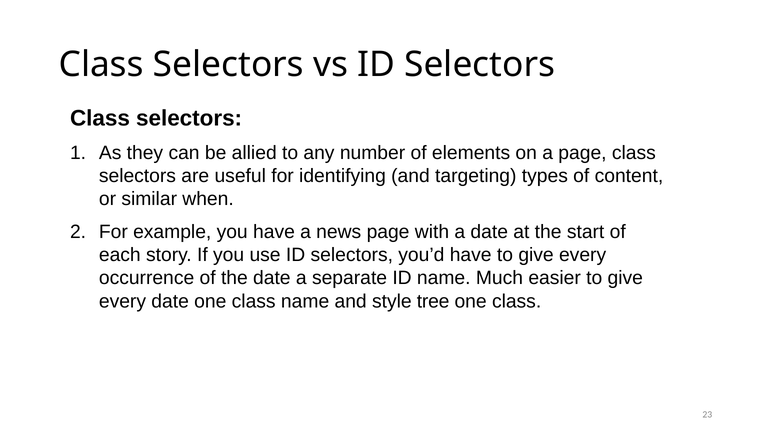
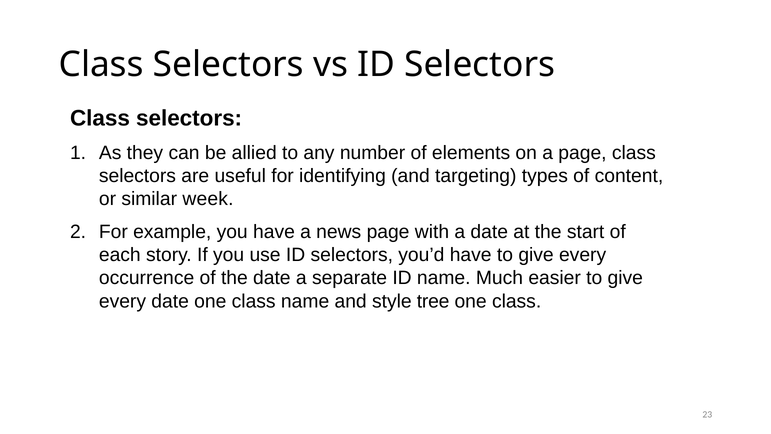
when: when -> week (208, 199)
